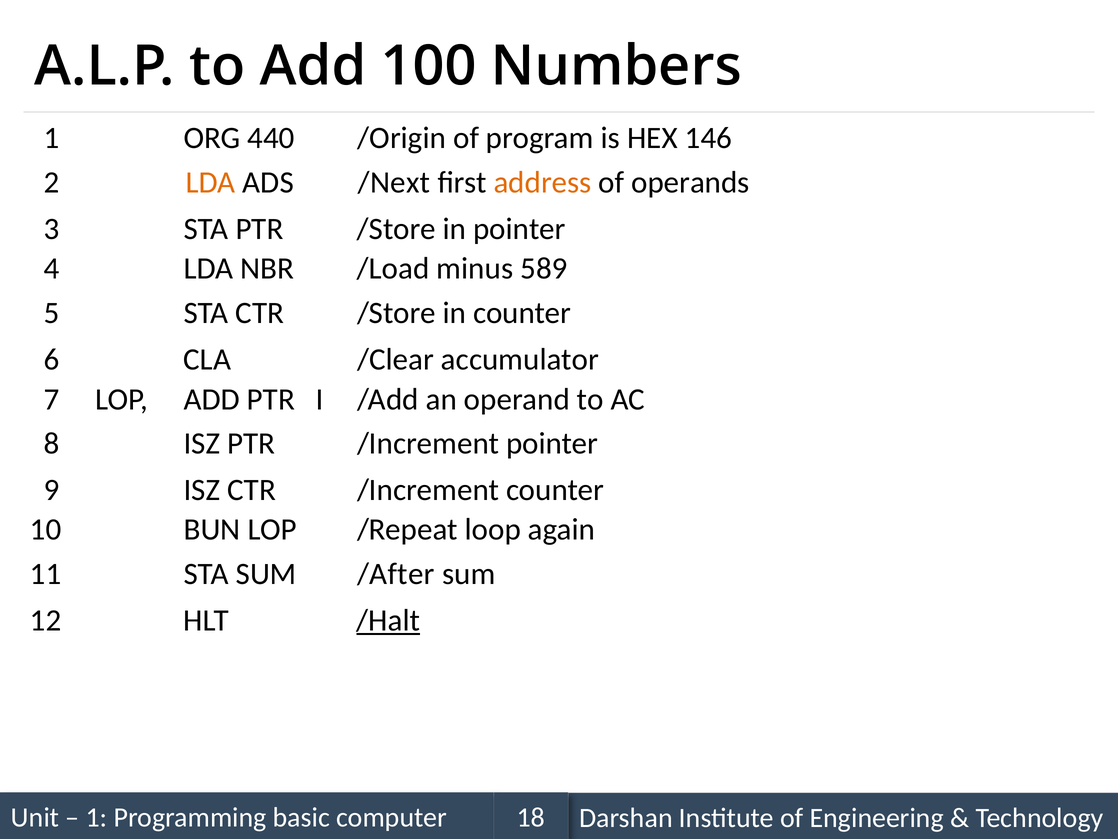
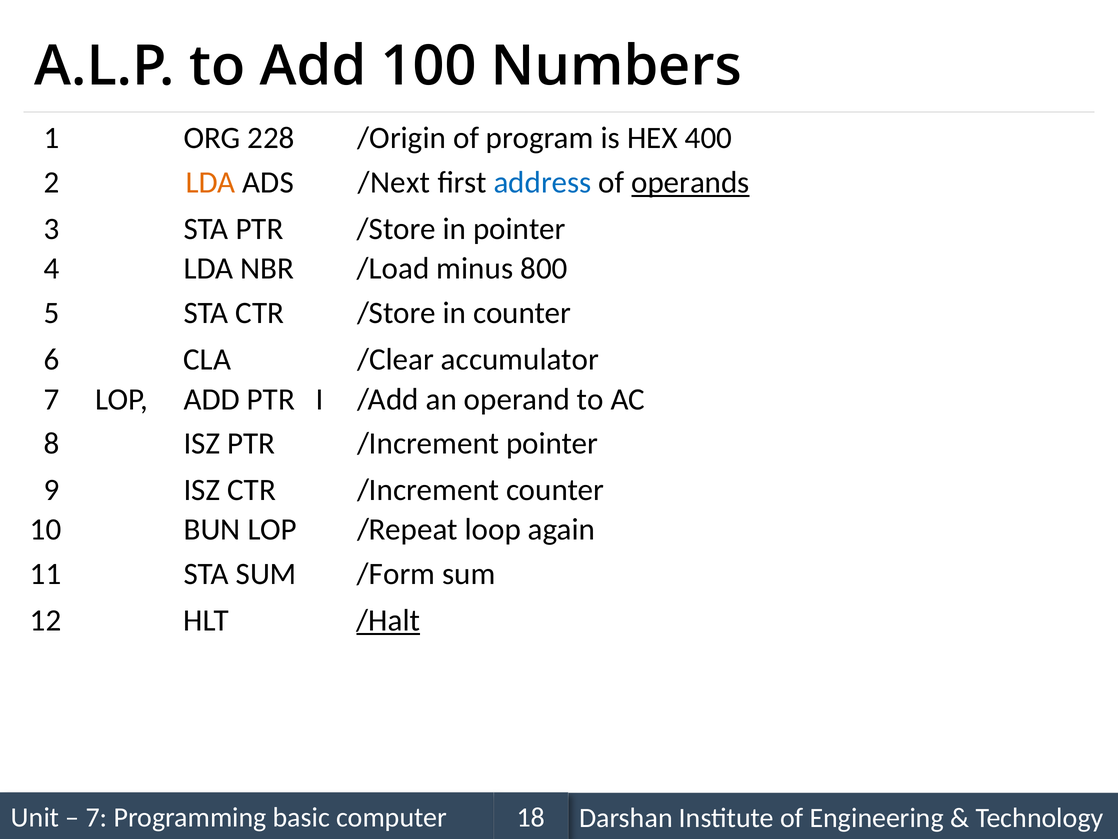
440: 440 -> 228 (271, 138)
146: 146 -> 400 (708, 138)
address colour: orange -> blue (543, 182)
operands underline: none -> present (690, 182)
589: 589 -> 800 (544, 269)
/After: /After -> /Form (396, 574)
1: 1 -> 7 (97, 817)
